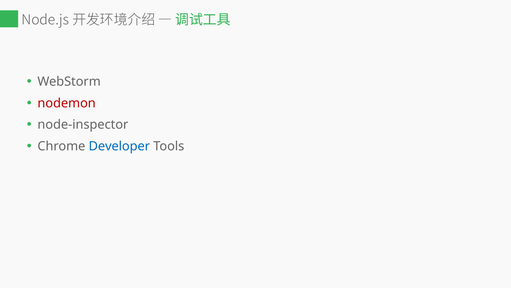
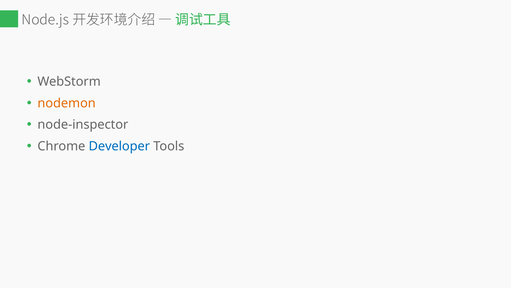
nodemon colour: red -> orange (67, 103)
